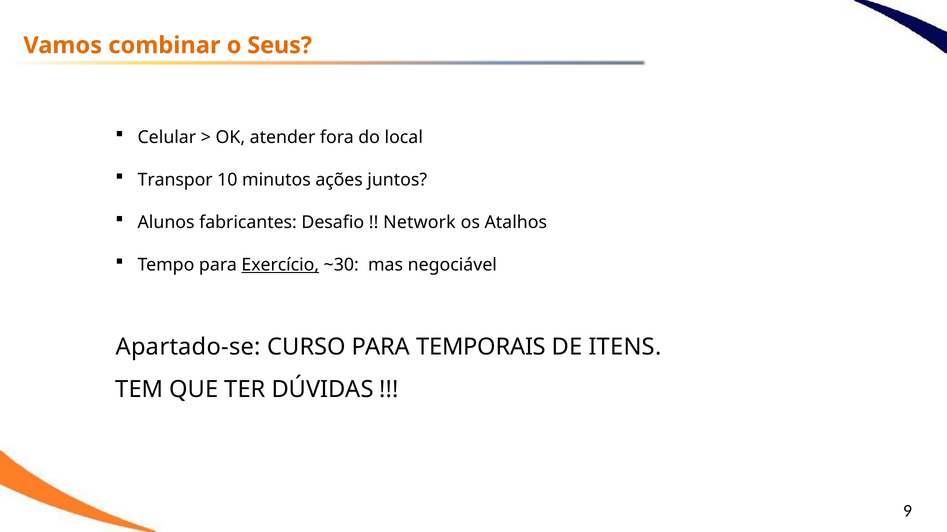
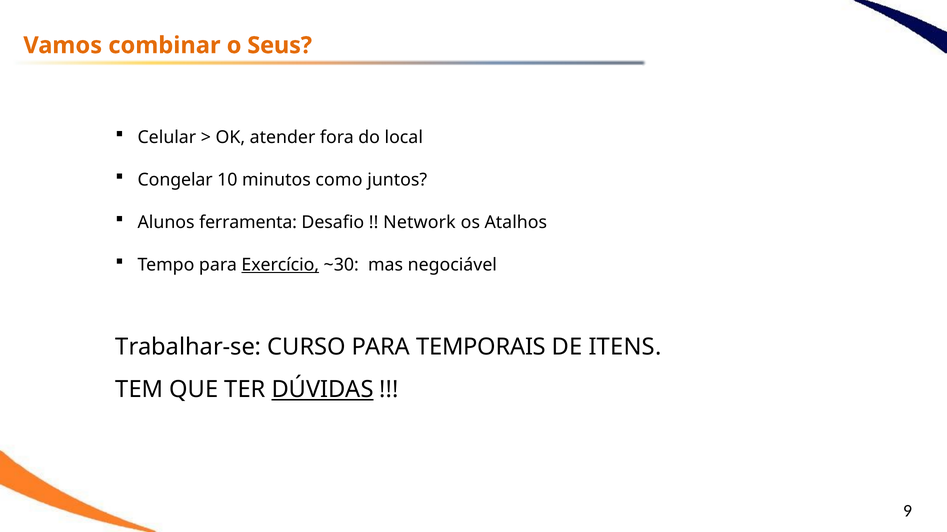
Transpor: Transpor -> Congelar (175, 180)
ações: ações -> como (339, 180)
fabricantes: fabricantes -> ferramenta (248, 223)
Apartado-se: Apartado-se -> Trabalhar-se (188, 347)
DÚVIDAS underline: none -> present (323, 390)
